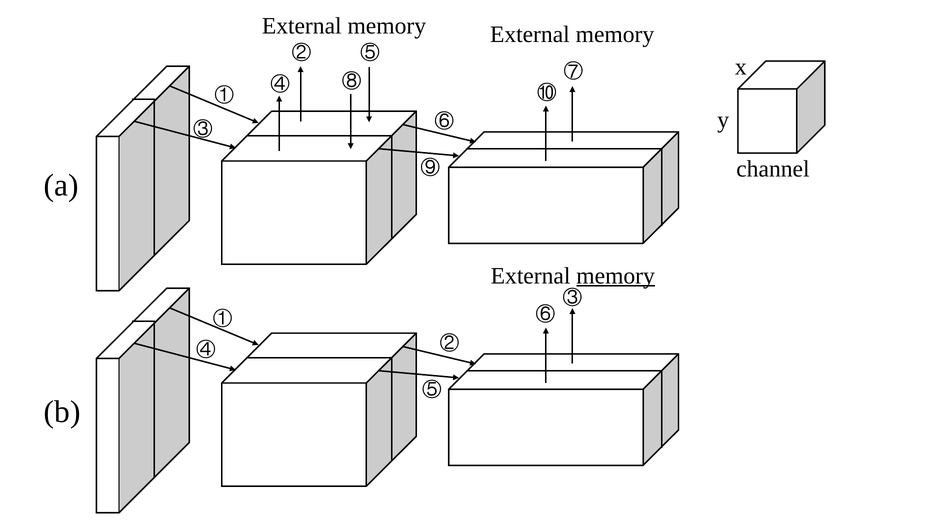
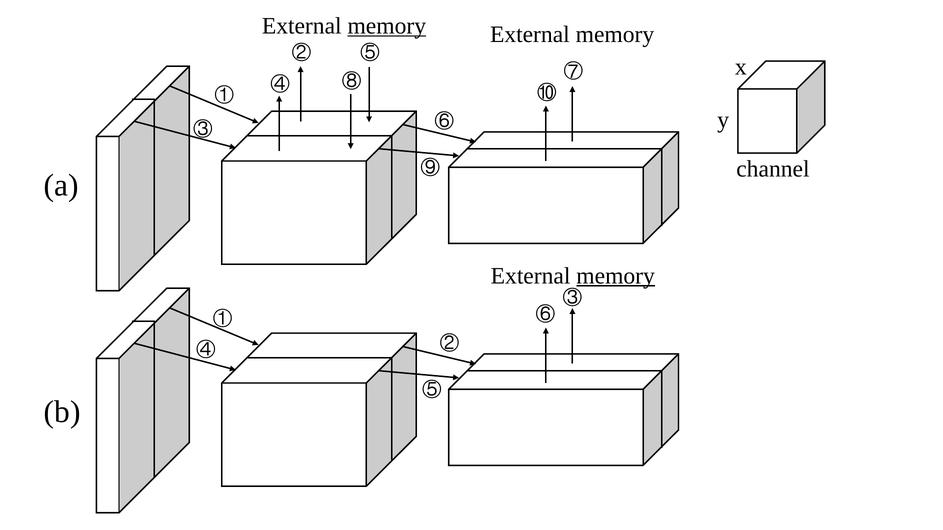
memory underline: none -> present (387, 26)
